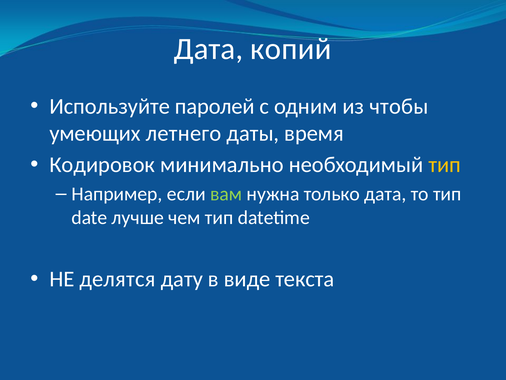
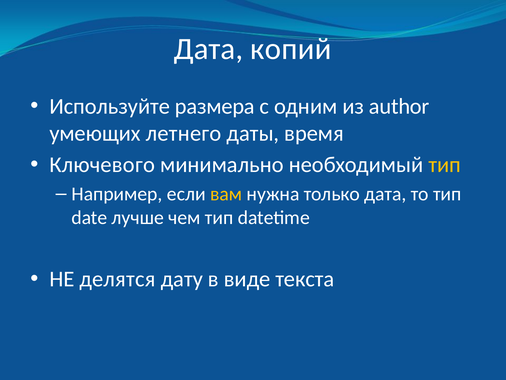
паролей: паролей -> размера (215, 106)
чтобы: чтобы -> author (399, 106)
Кодировок: Кодировок -> Ключевого (102, 165)
вам colour: light green -> yellow (226, 194)
